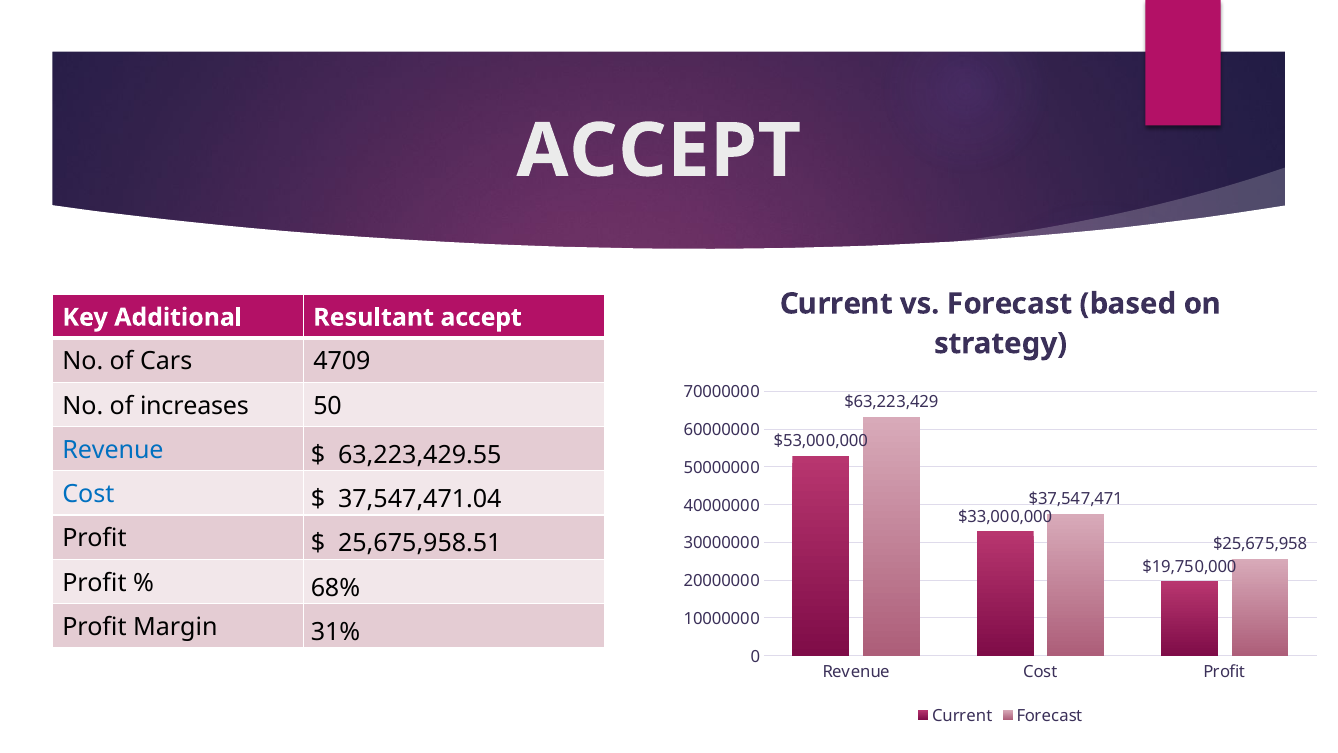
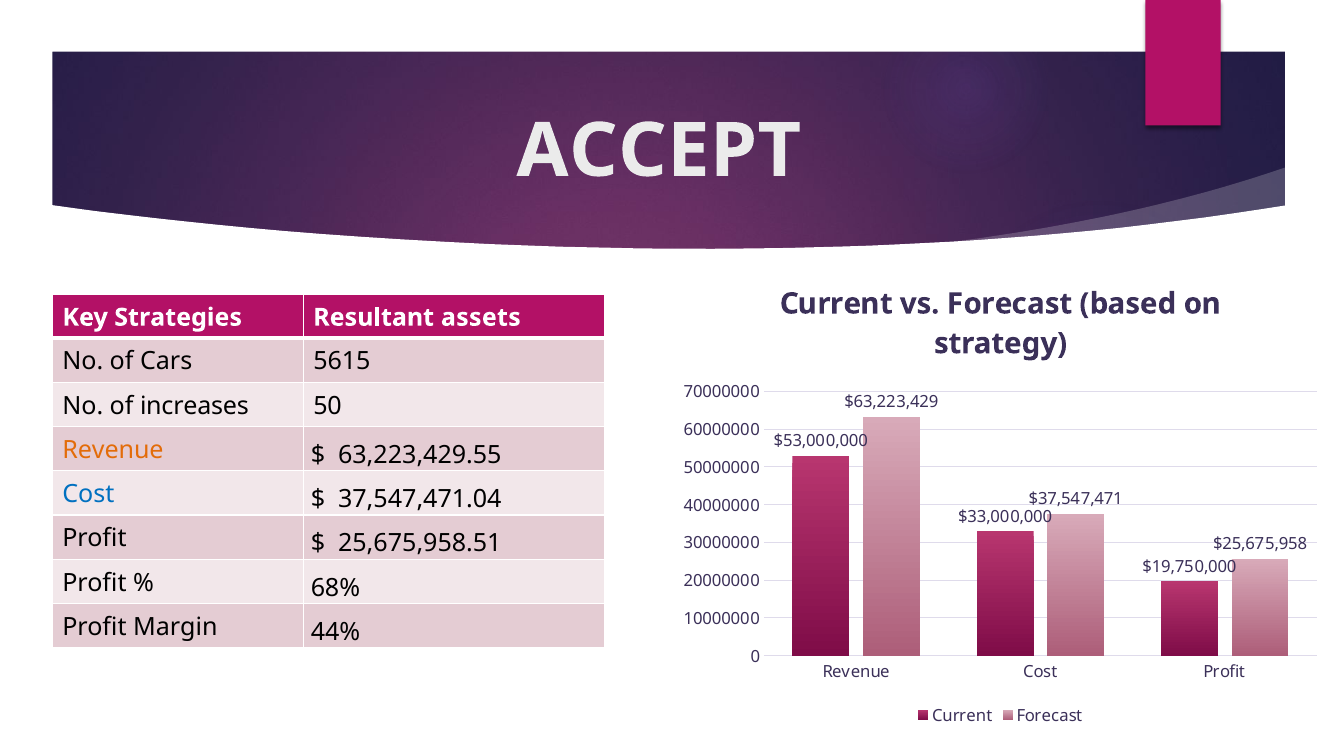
Additional: Additional -> Strategies (178, 317)
Resultant accept: accept -> assets (481, 317)
4709: 4709 -> 5615 (342, 361)
Revenue colour: blue -> orange (113, 450)
31%: 31% -> 44% (335, 632)
